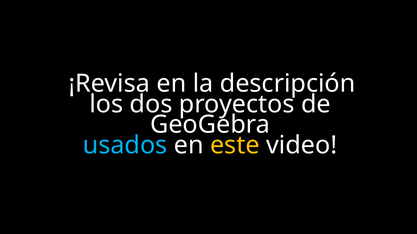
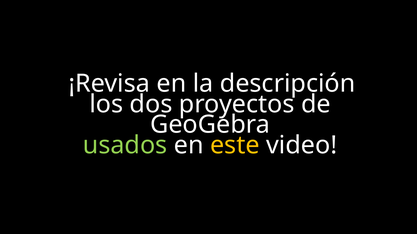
usados colour: light blue -> light green (125, 145)
